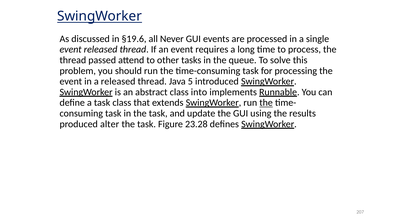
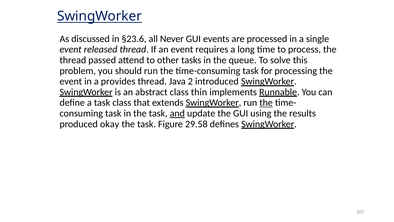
§19.6: §19.6 -> §23.6 (134, 39)
a released: released -> provides (118, 81)
5: 5 -> 2 (190, 81)
into: into -> thin (199, 92)
and underline: none -> present (177, 113)
alter: alter -> okay (110, 124)
23.28: 23.28 -> 29.58 (196, 124)
